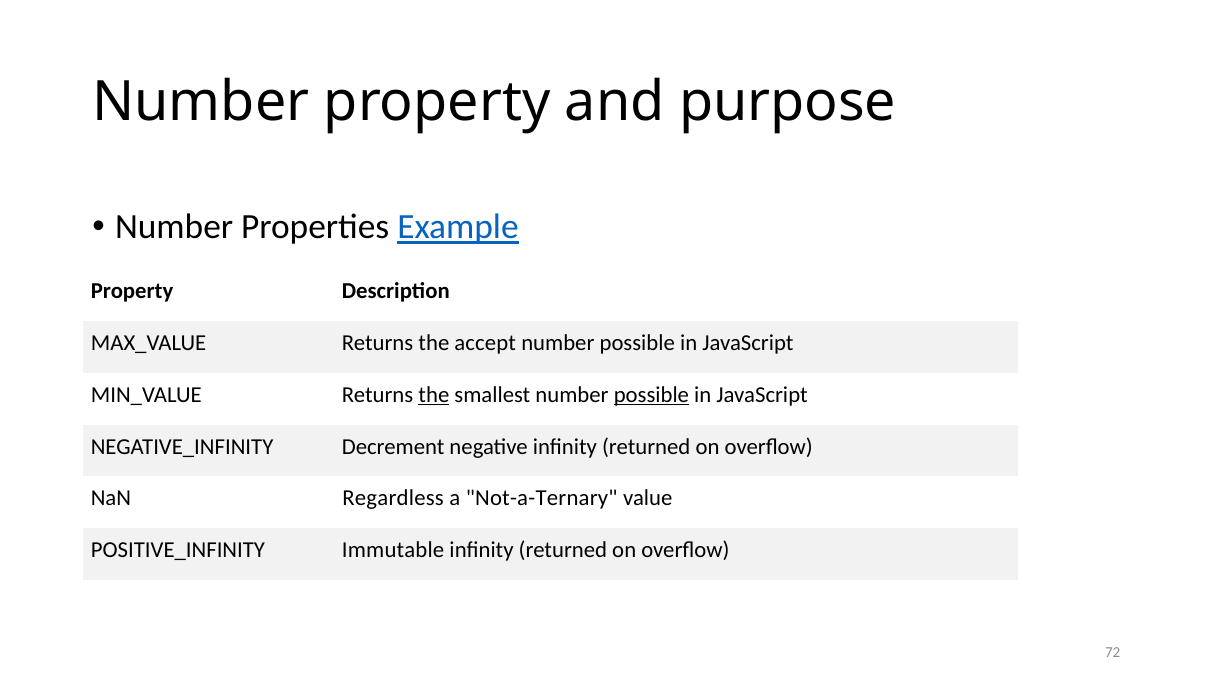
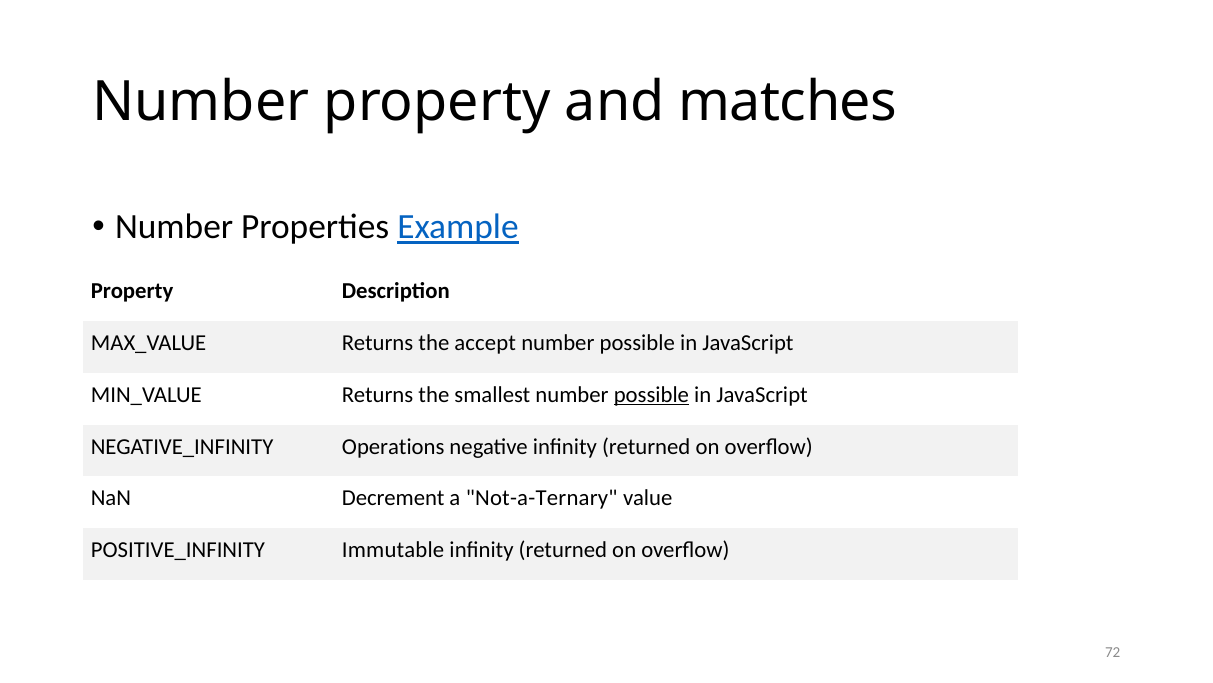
purpose: purpose -> matches (788, 102)
the underline: present -> none (434, 394)
Decrement: Decrement -> Operations (393, 446)
Regardless: Regardless -> Decrement (393, 498)
